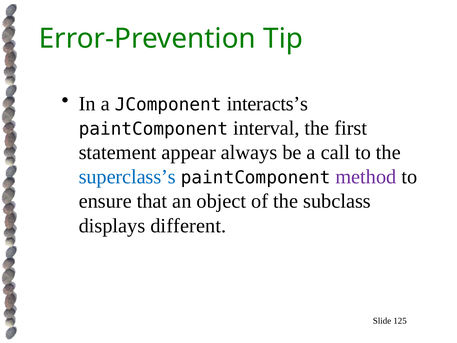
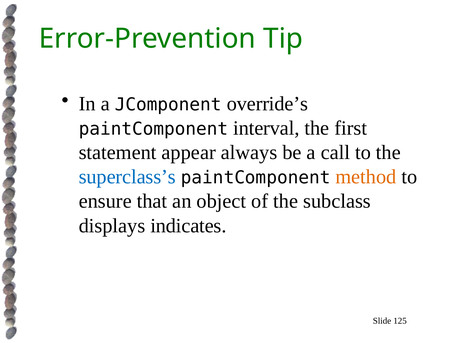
interacts’s: interacts’s -> override’s (267, 104)
method colour: purple -> orange (366, 177)
different: different -> indicates (188, 225)
